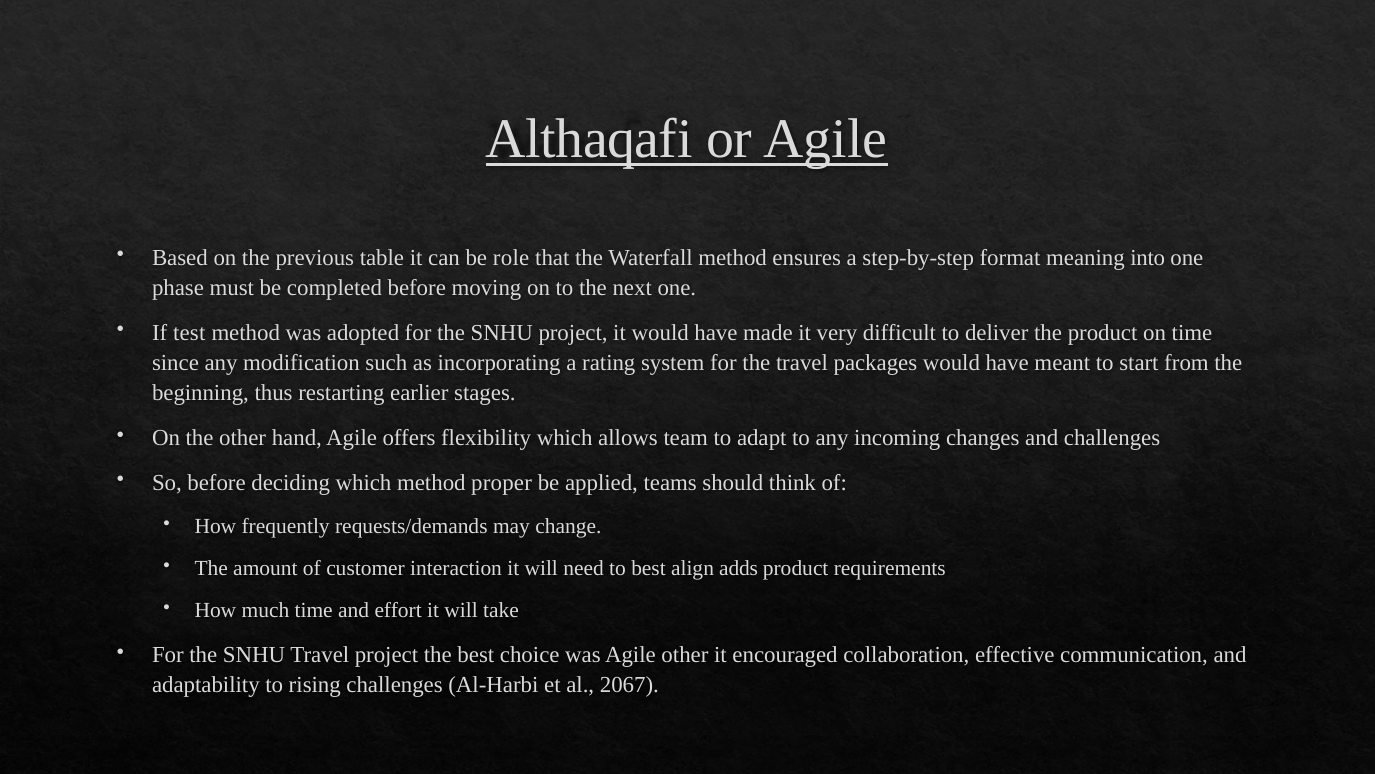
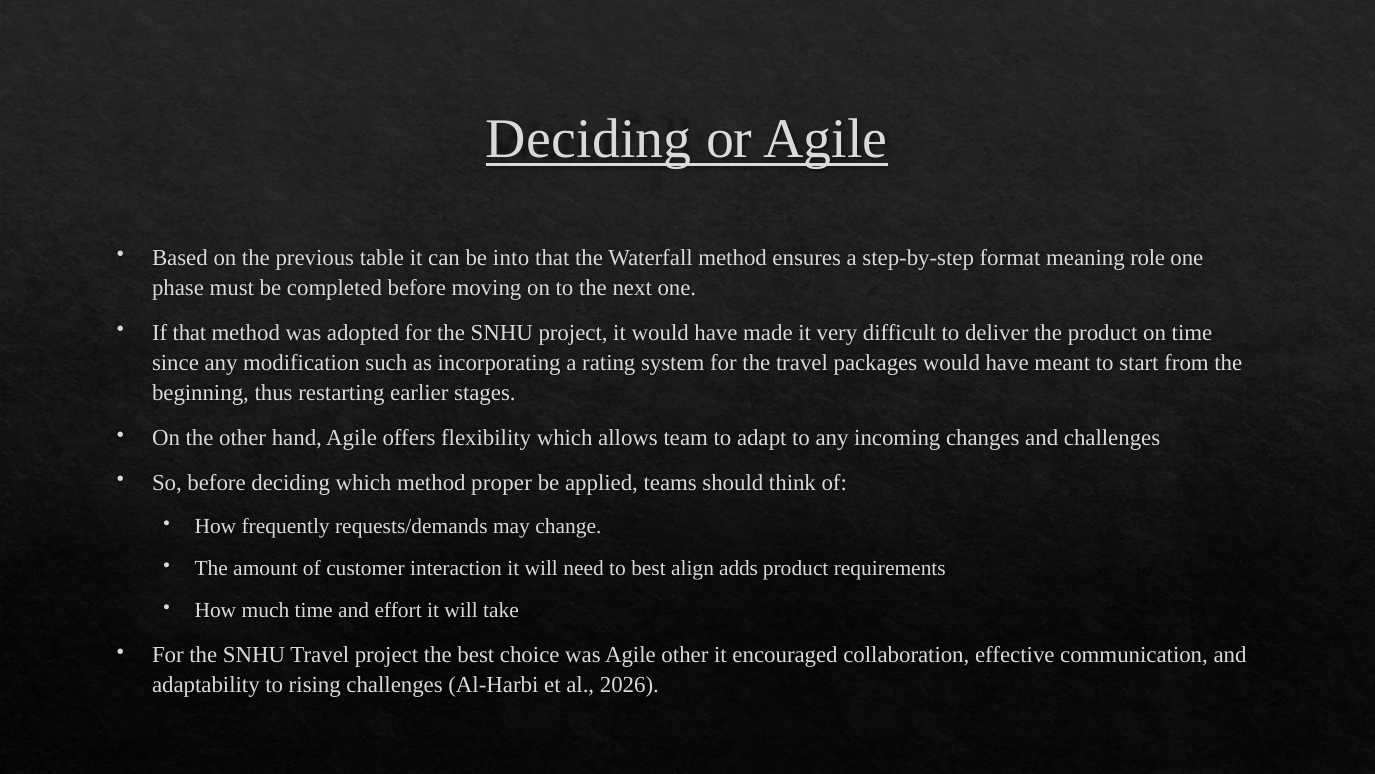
Althaqafi: Althaqafi -> Deciding (589, 139)
role: role -> into (511, 257)
into: into -> role (1148, 257)
If test: test -> that (189, 332)
2067: 2067 -> 2026 (629, 685)
